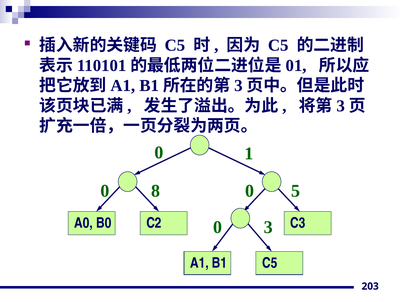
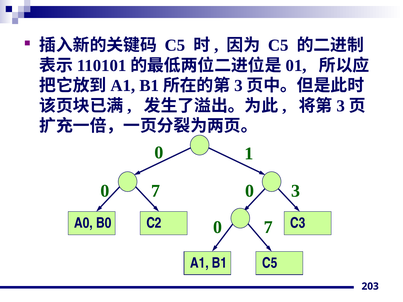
8: 8 -> 7 (156, 191)
0 5: 5 -> 3 (296, 191)
3: 3 -> 7 (268, 228)
